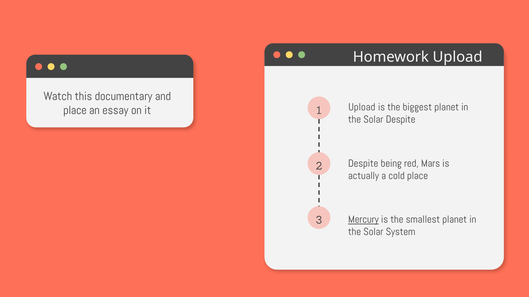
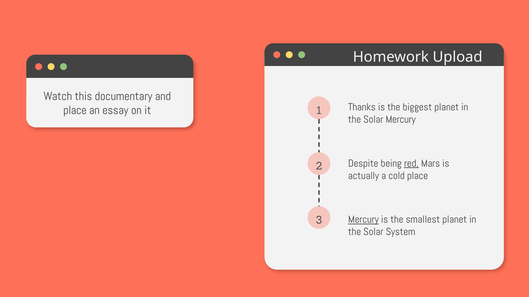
Upload: Upload -> Thanks (362, 107)
Solar Despite: Despite -> Mercury (401, 120)
red underline: none -> present (411, 164)
